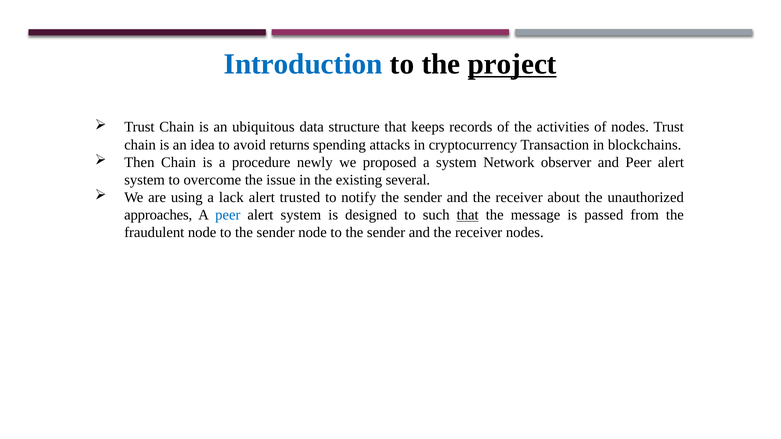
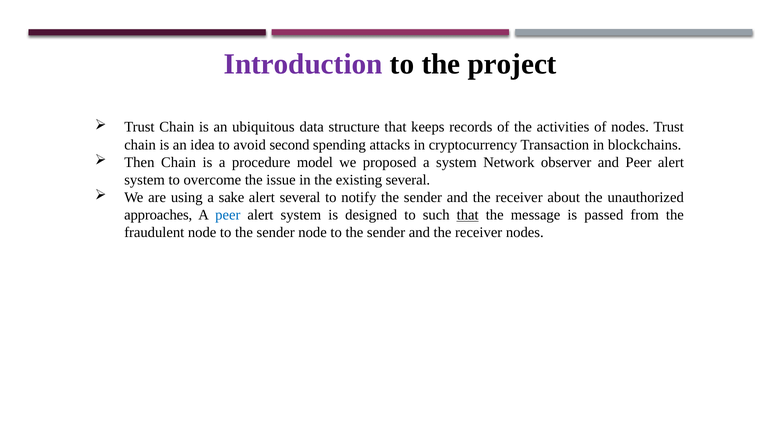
Introduction colour: blue -> purple (303, 64)
project underline: present -> none (512, 64)
returns: returns -> second (290, 145)
newly: newly -> model (315, 162)
lack: lack -> sake (231, 198)
alert trusted: trusted -> several (300, 198)
